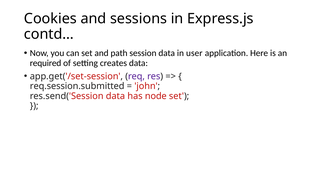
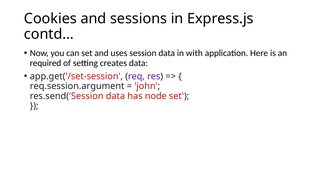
path: path -> uses (119, 53)
user: user -> with (194, 53)
req.session.submitted: req.session.submitted -> req.session.argument (77, 86)
